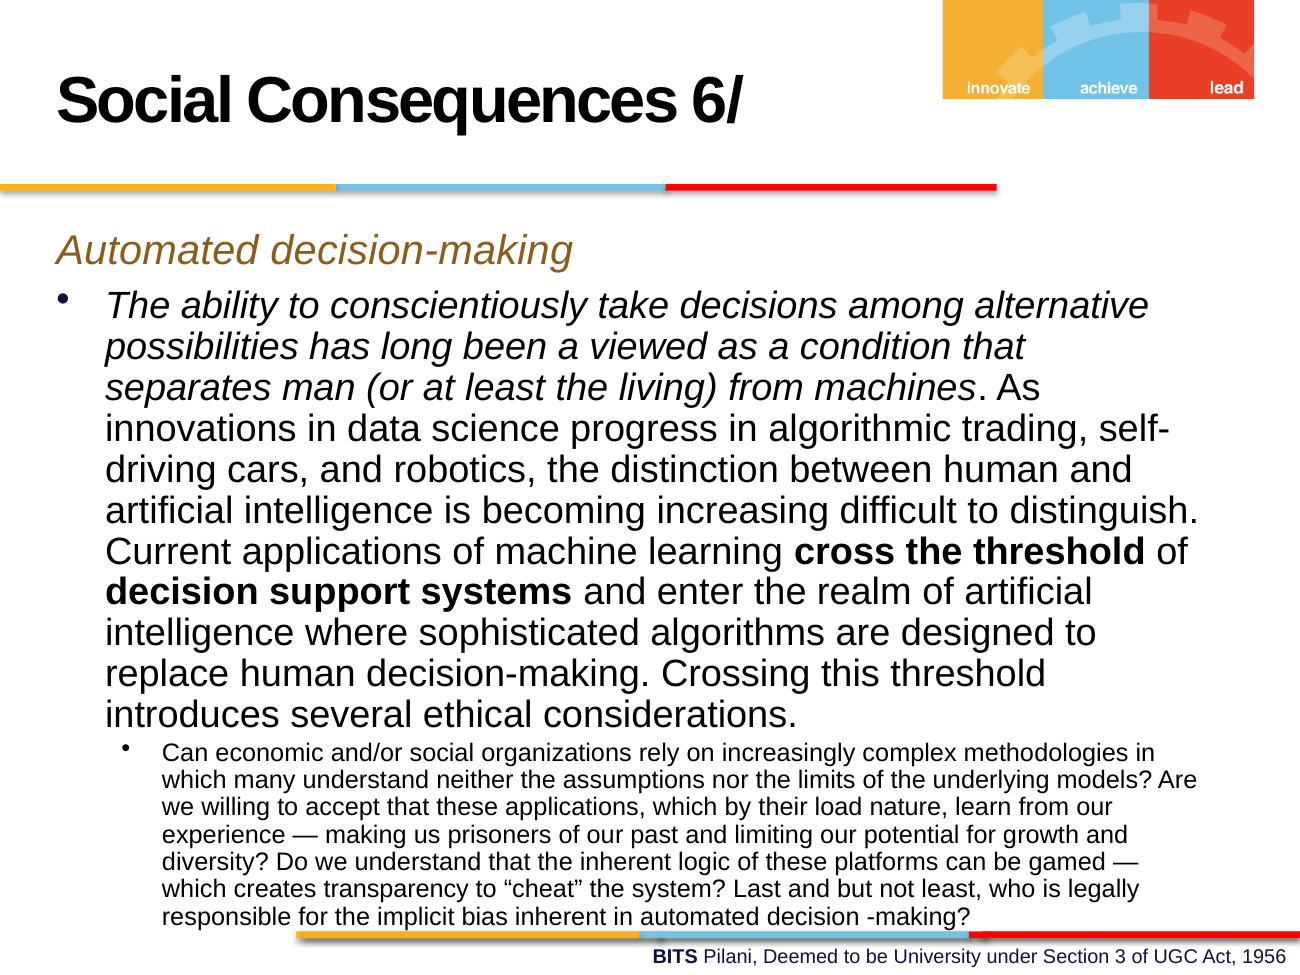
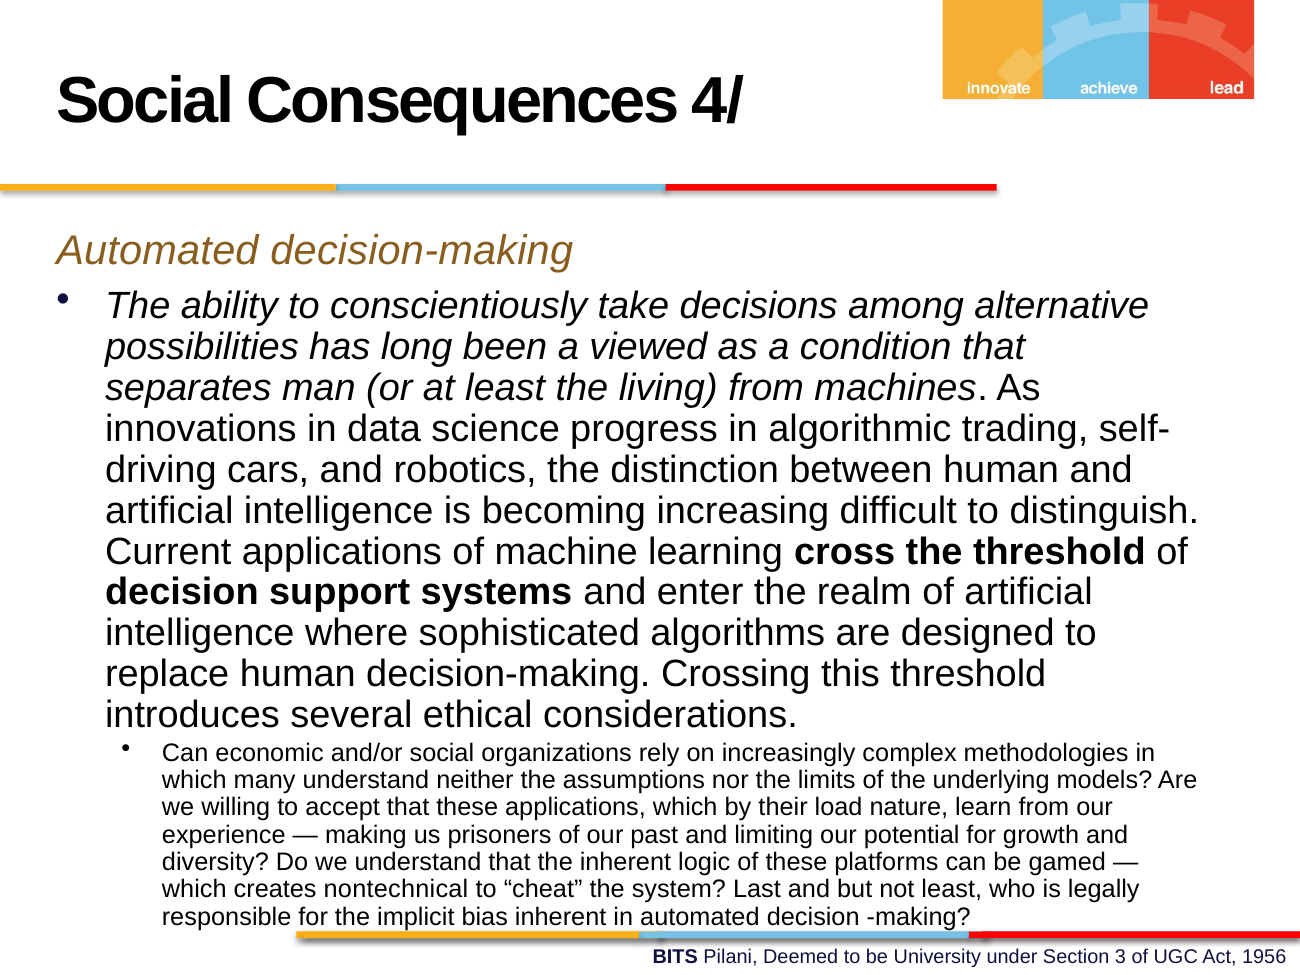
6/: 6/ -> 4/ (718, 101)
transparency: transparency -> nontechnical (396, 890)
